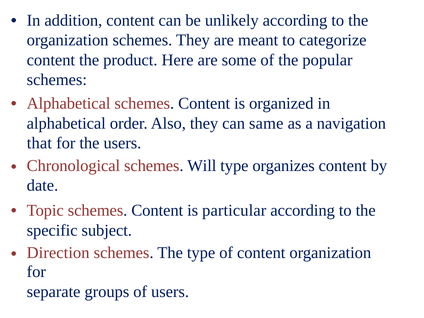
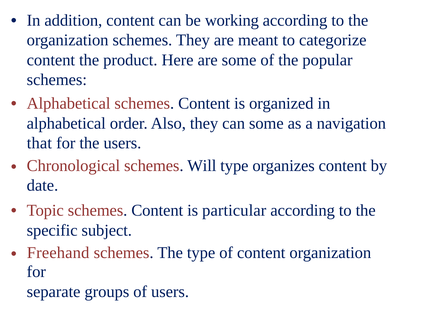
unlikely: unlikely -> working (232, 20)
can same: same -> some (266, 123)
Direction: Direction -> Freehand (58, 253)
